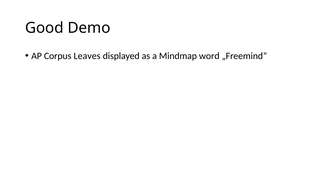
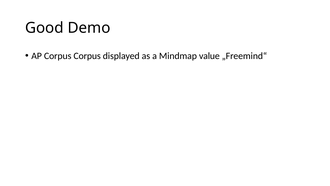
Corpus Leaves: Leaves -> Corpus (87, 56)
word: word -> value (209, 56)
